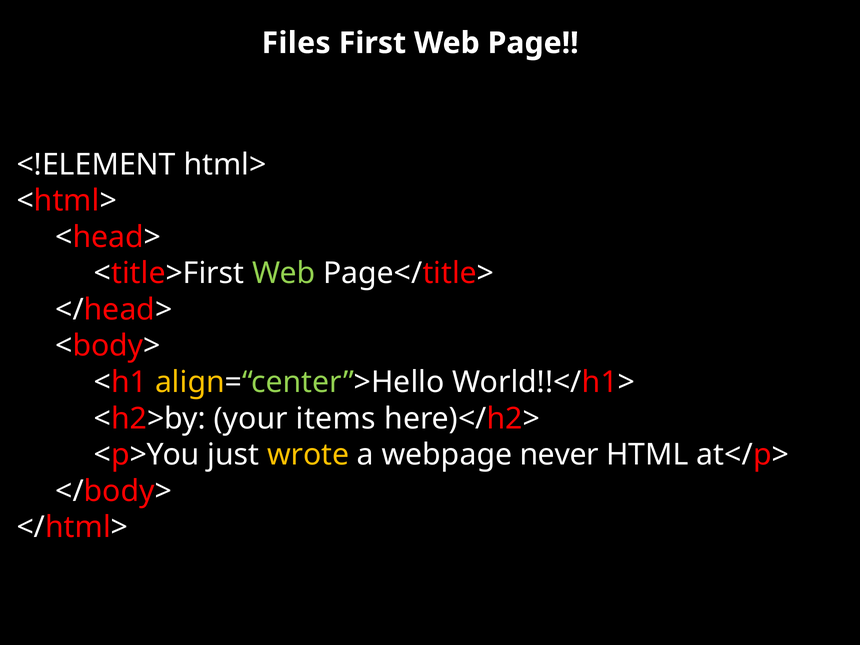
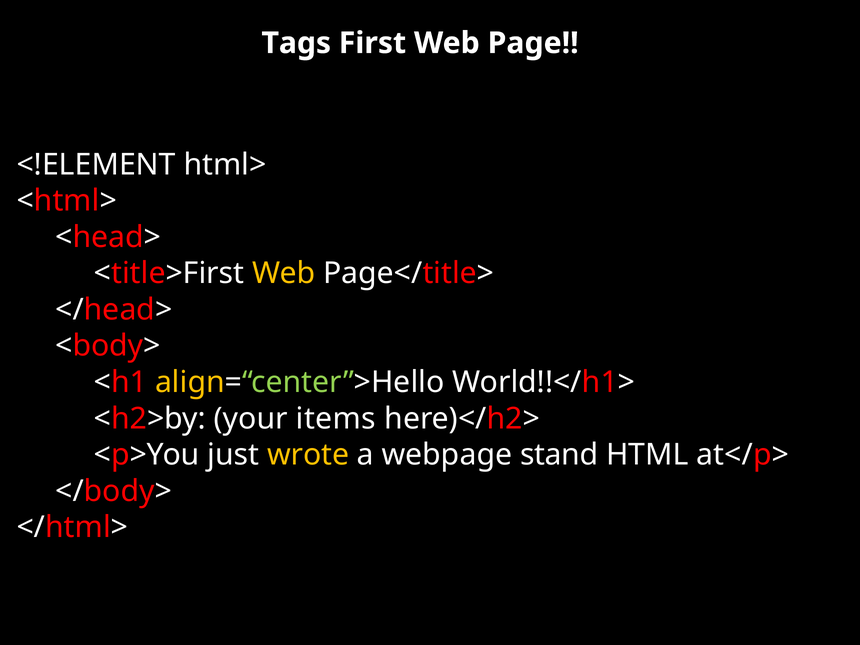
Files: Files -> Tags (296, 43)
Web colour: light green -> yellow (284, 273)
never: never -> stand (559, 455)
